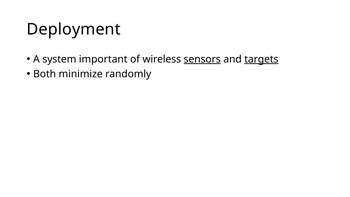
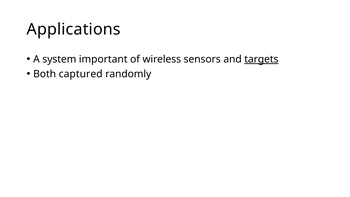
Deployment: Deployment -> Applications (74, 29)
sensors underline: present -> none (202, 59)
minimize: minimize -> captured (81, 74)
